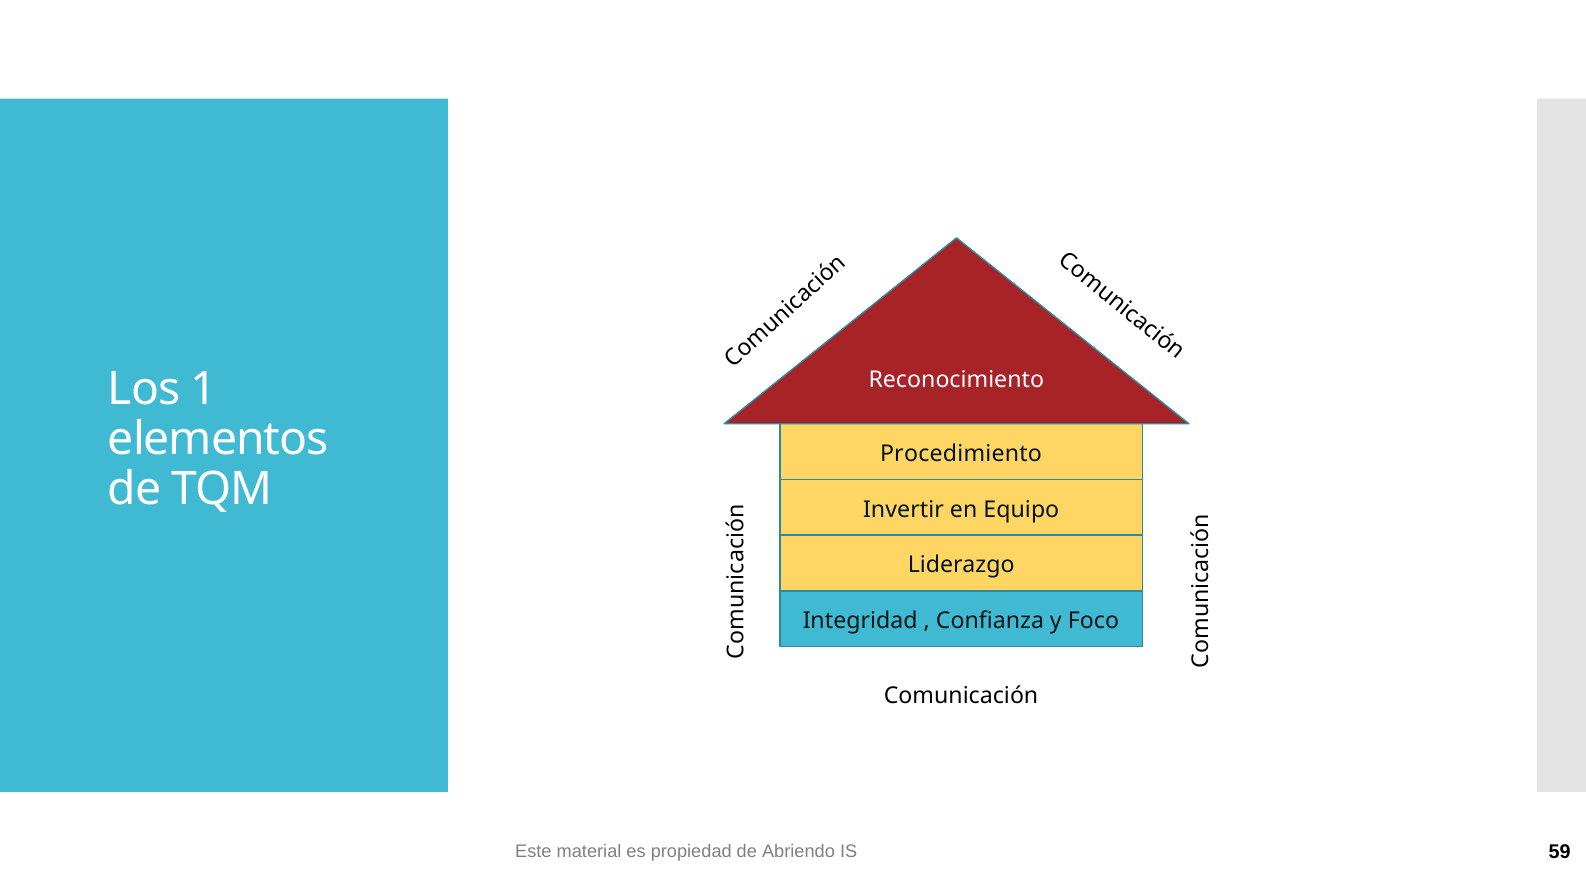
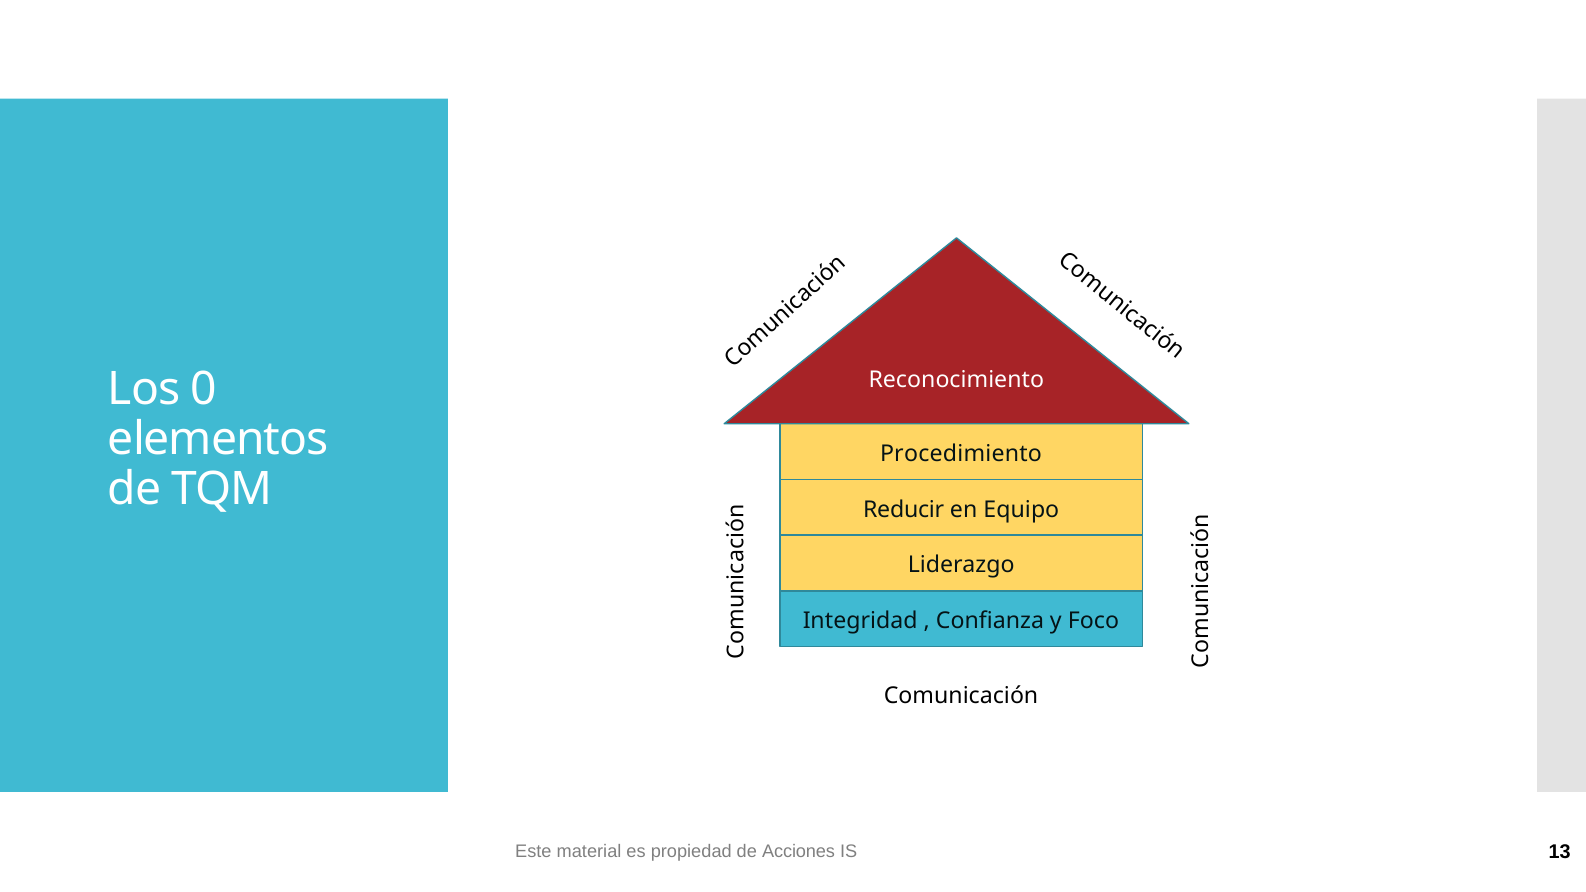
1: 1 -> 0 (204, 390)
Invertir: Invertir -> Reducir (904, 510)
Abriendo: Abriendo -> Acciones (799, 852)
59: 59 -> 13 (1560, 852)
